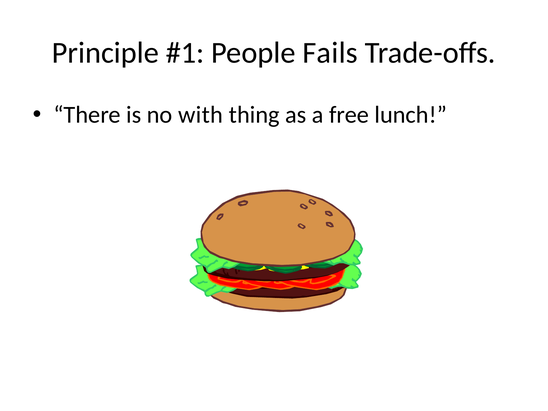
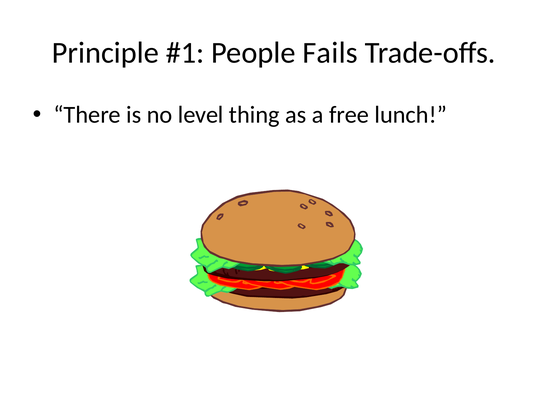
with: with -> level (201, 115)
